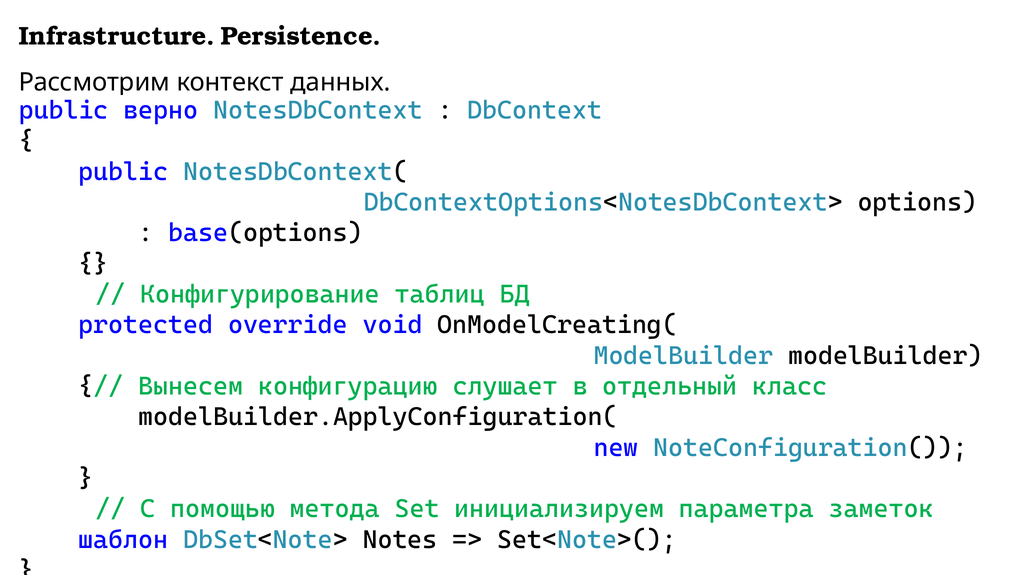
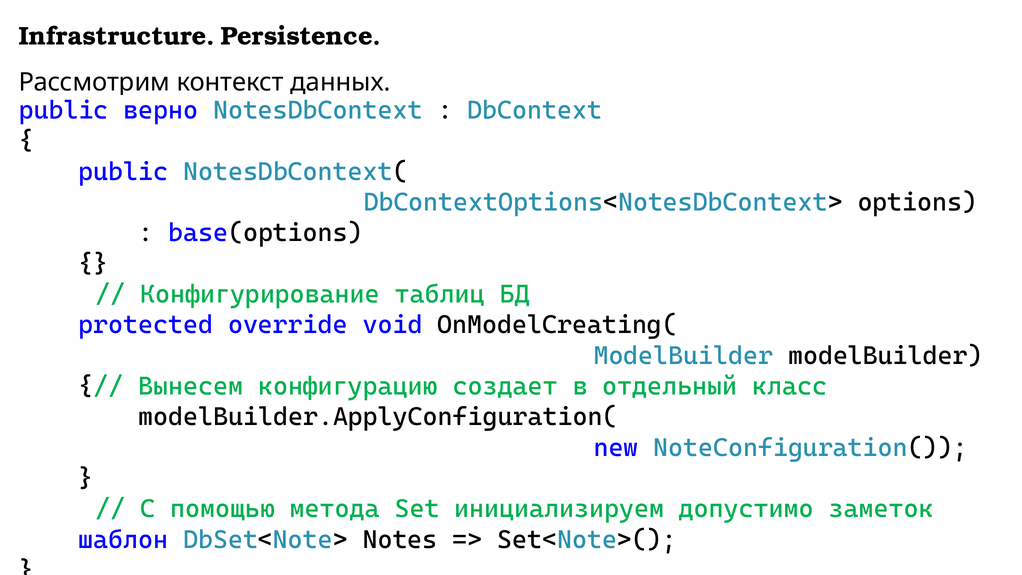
слушает: слушает -> создает (505, 386)
параметра: параметра -> допустимо (746, 509)
